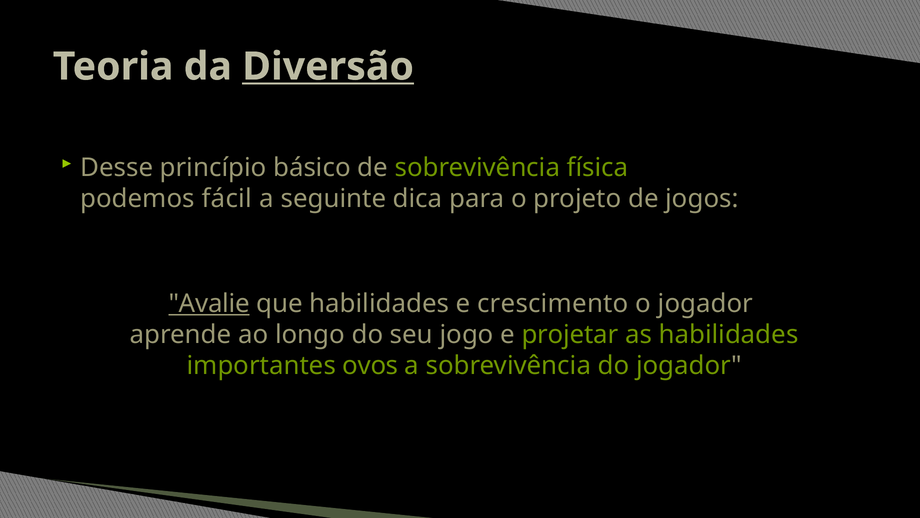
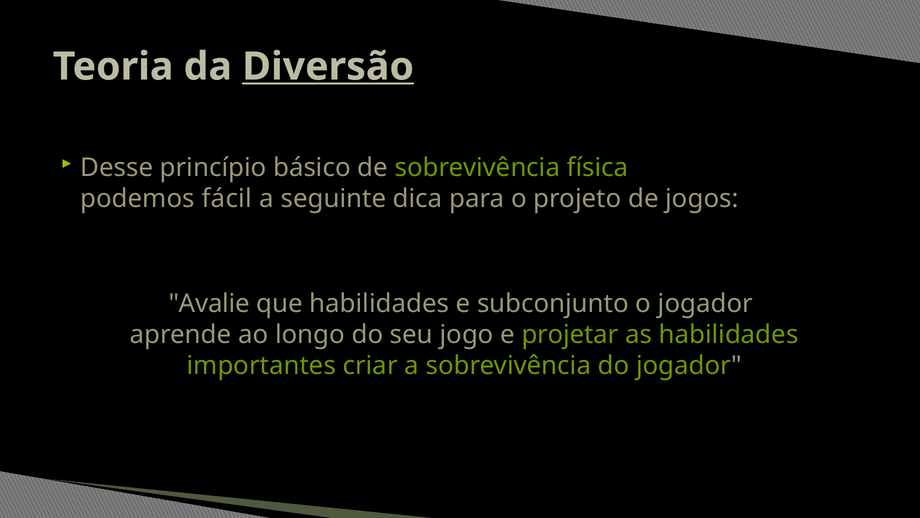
Avalie underline: present -> none (209, 303)
crescimento: crescimento -> subconjunto (553, 303)
ovos: ovos -> criar (370, 365)
